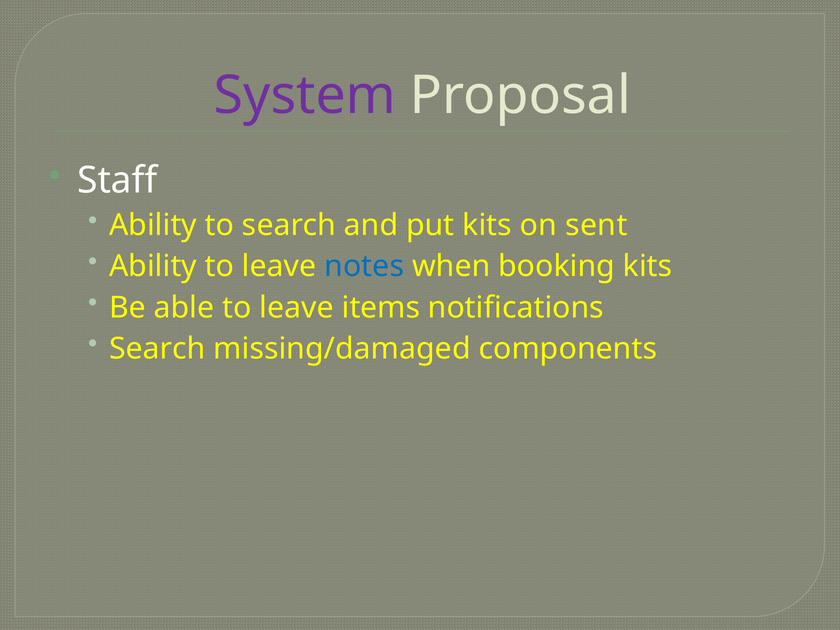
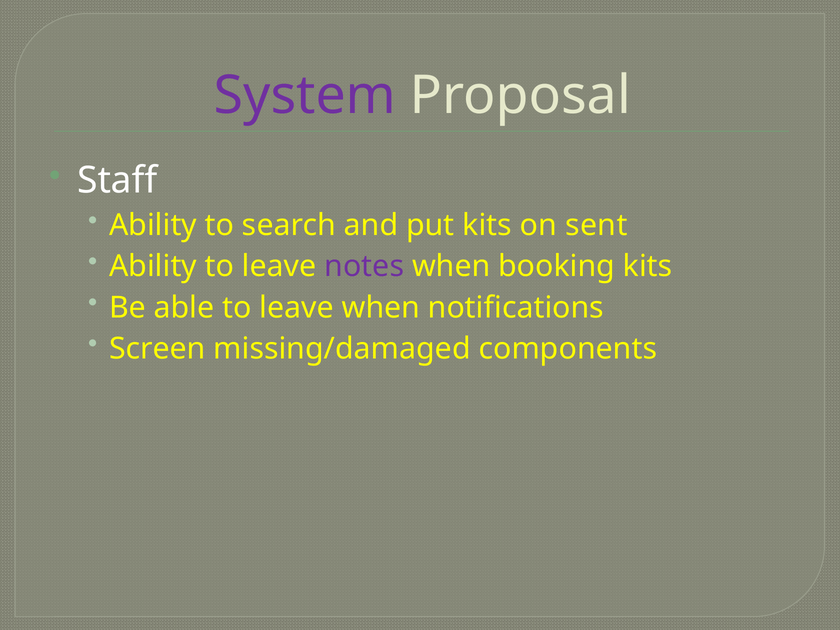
notes colour: blue -> purple (364, 266)
leave items: items -> when (381, 308)
Search: Search -> Screen (157, 349)
